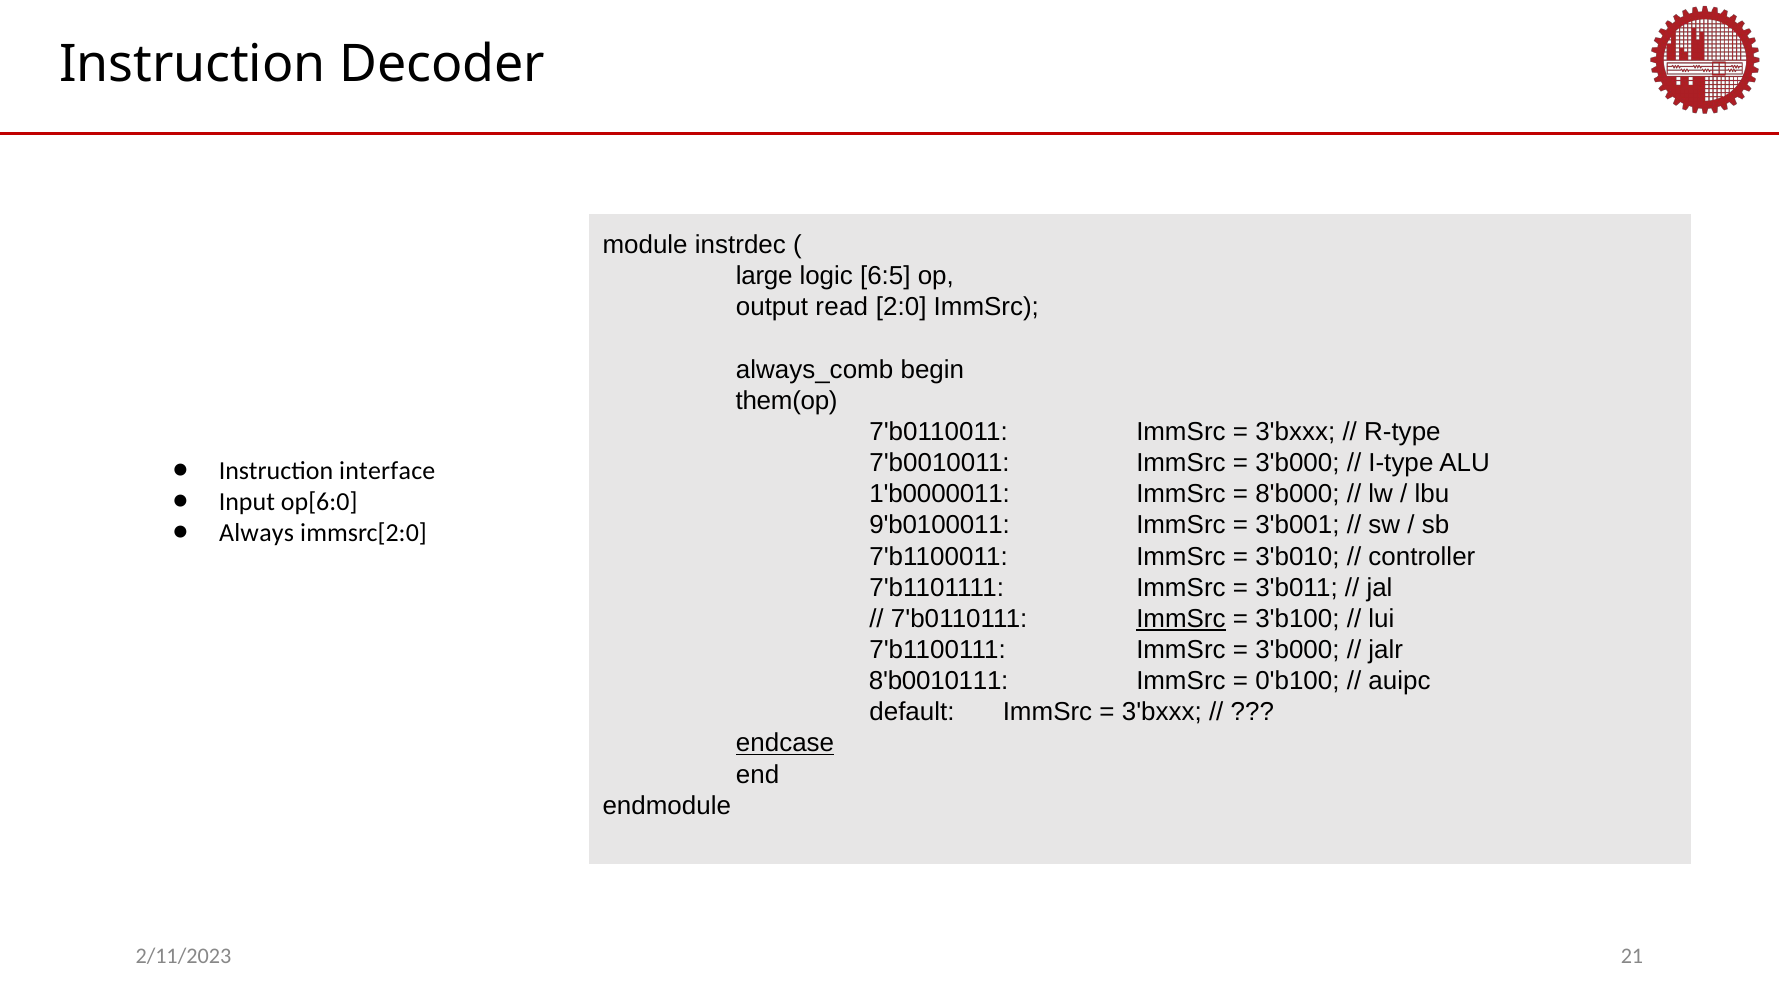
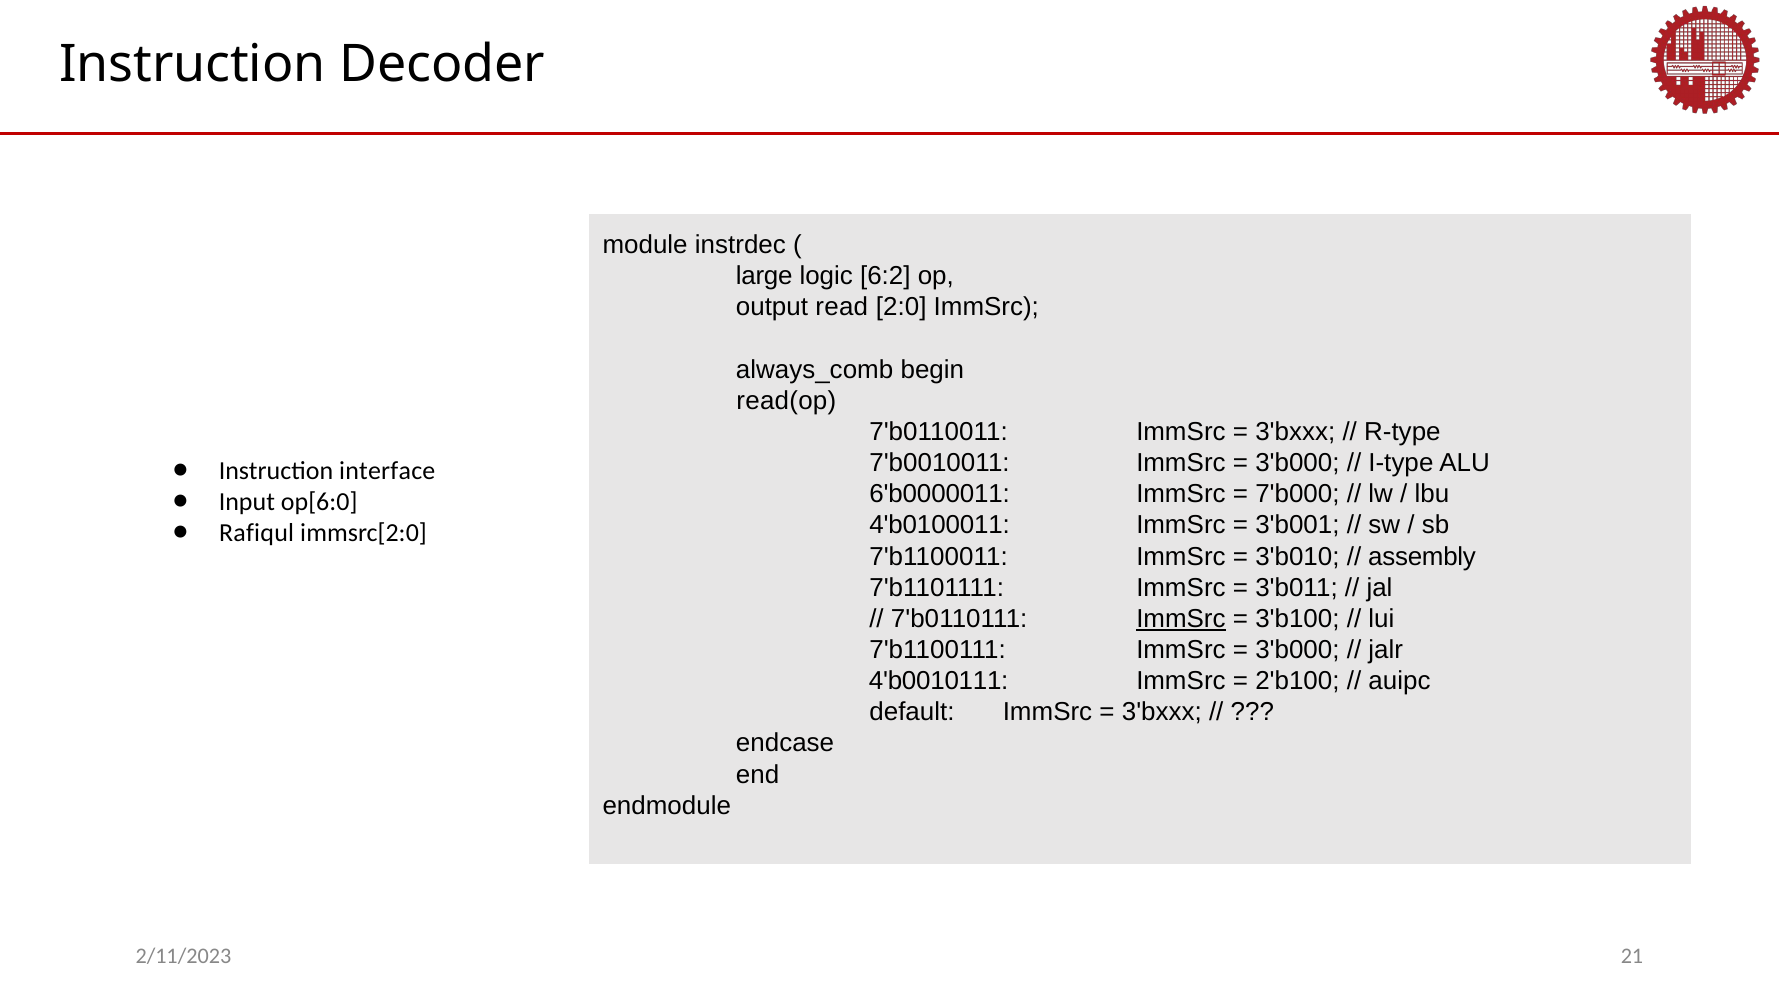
6:5: 6:5 -> 6:2 (885, 276)
them(op: them(op -> read(op (786, 401)
1'b0000011: 1'b0000011 -> 6'b0000011 (940, 494)
8'b000: 8'b000 -> 7'b000 (1297, 494)
9'b0100011: 9'b0100011 -> 4'b0100011 (940, 525)
Always: Always -> Rafiqul (257, 533)
controller: controller -> assembly (1422, 556)
8'b0010111: 8'b0010111 -> 4'b0010111 (939, 681)
0'b100: 0'b100 -> 2'b100 (1297, 681)
endcase underline: present -> none (785, 743)
